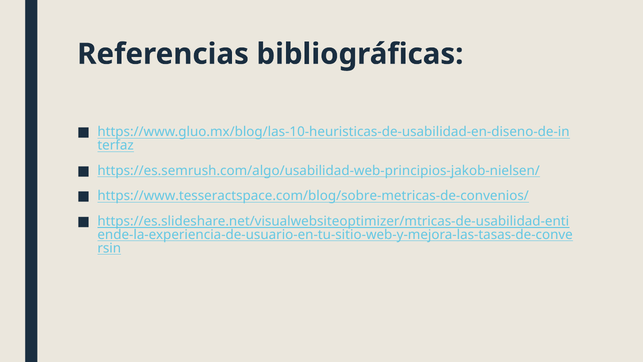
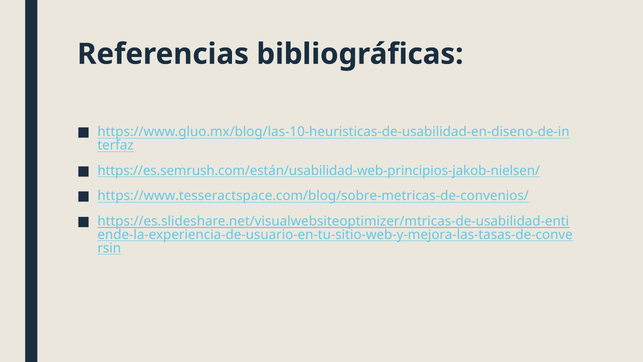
https://es.semrush.com/algo/usabilidad-web-principios-jakob-nielsen/: https://es.semrush.com/algo/usabilidad-web-principios-jakob-nielsen/ -> https://es.semrush.com/están/usabilidad-web-principios-jakob-nielsen/ (319, 171)
